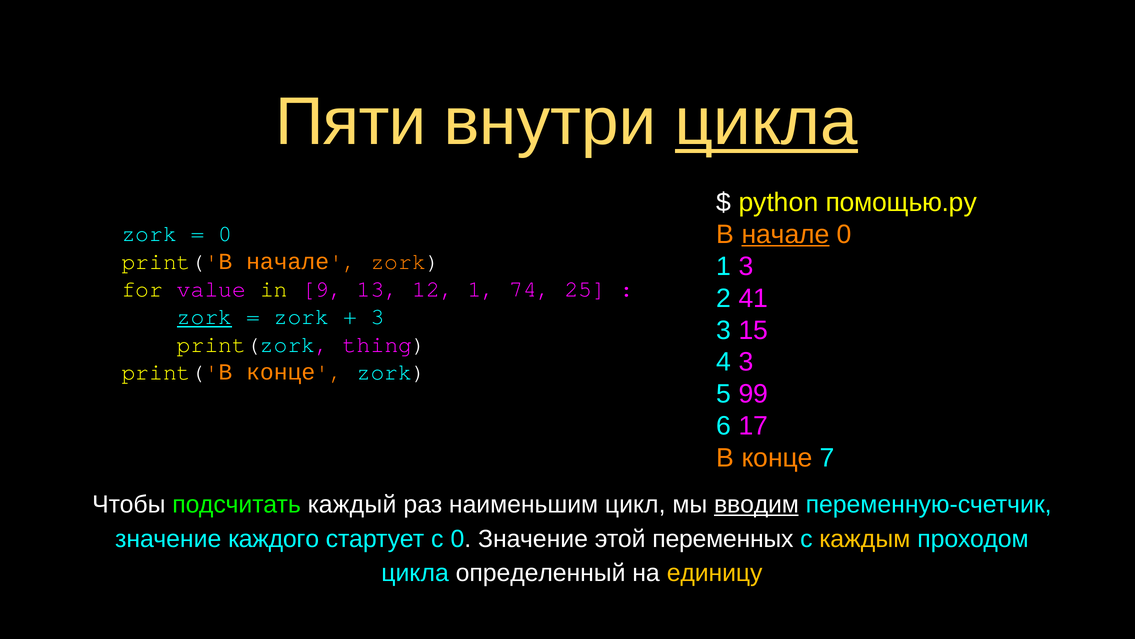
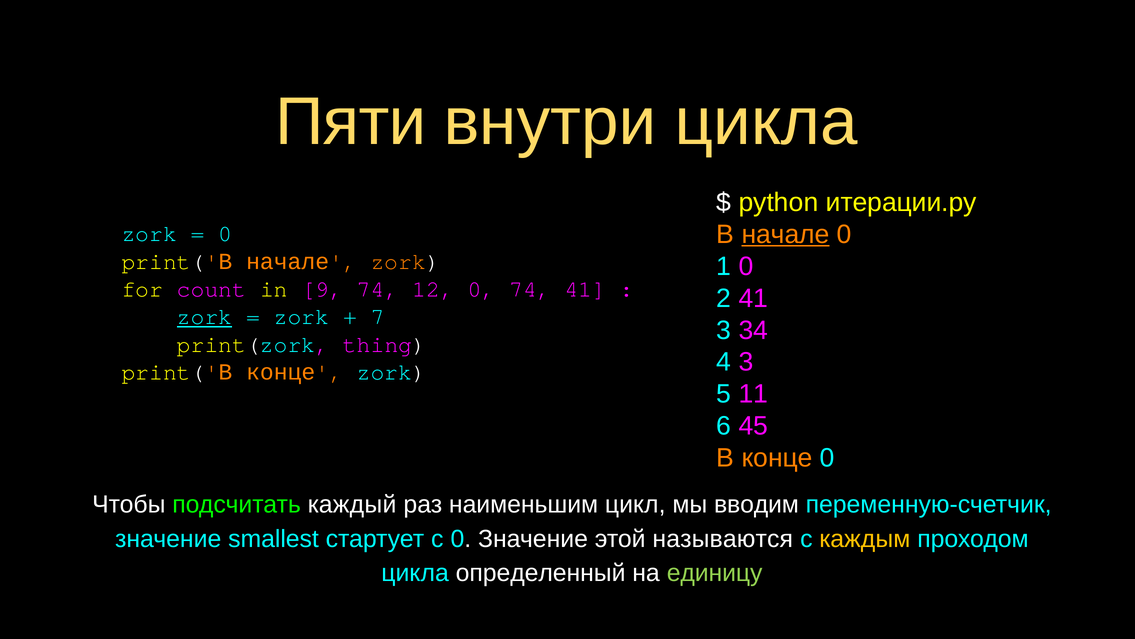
цикла underline: present -> none (766, 122)
помощью.py: помощью.py -> итерации.py (901, 202)
1 3: 3 -> 0 (746, 266)
value: value -> count (212, 289)
9 13: 13 -> 74 (378, 289)
12 1: 1 -> 0 (481, 289)
74 25: 25 -> 41 (585, 289)
3: 3 -> 7 (378, 316)
15: 15 -> 34 (753, 330)
99: 99 -> 11 (753, 394)
17: 17 -> 45 (753, 426)
конце 7: 7 -> 0 (827, 458)
вводим underline: present -> none (756, 504)
каждого: каждого -> smallest (274, 538)
переменных: переменных -> называются (723, 538)
единицу colour: yellow -> light green (715, 573)
